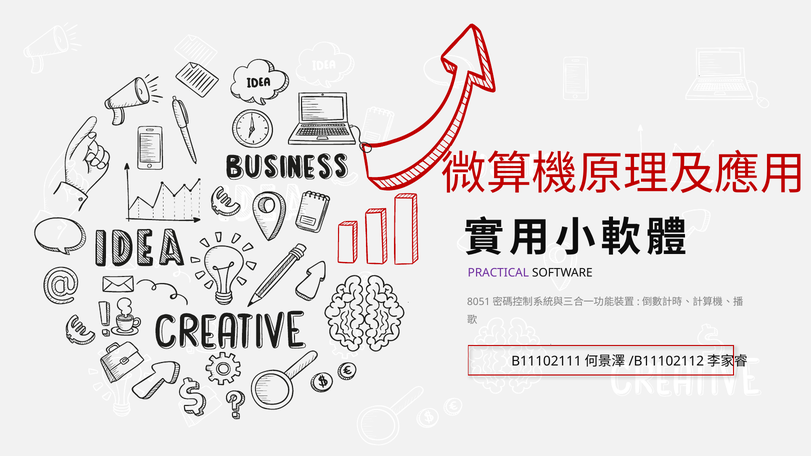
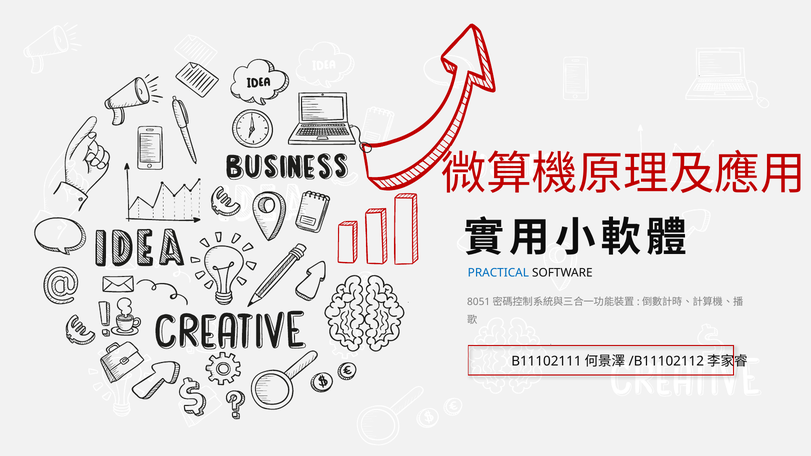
PRACTICAL colour: purple -> blue (498, 273)
